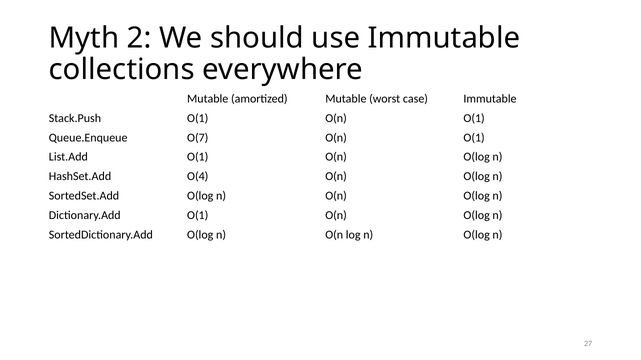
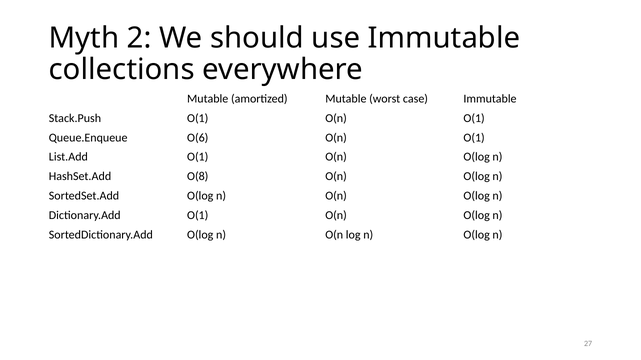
O(7: O(7 -> O(6 (198, 138)
O(4: O(4 -> O(8 (198, 177)
